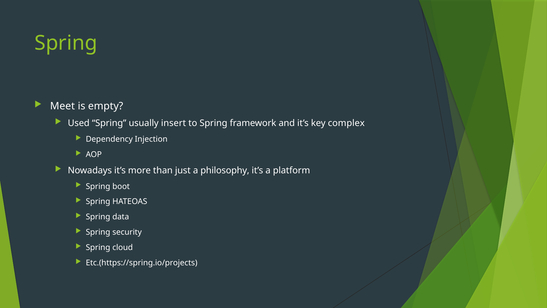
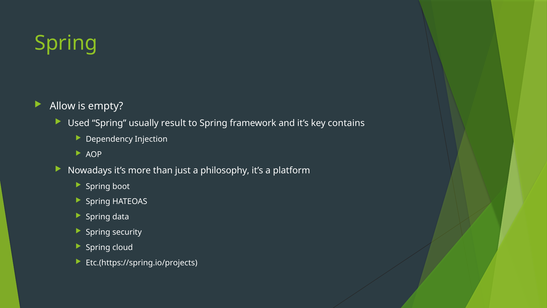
Meet: Meet -> Allow (63, 106)
insert: insert -> result (174, 123)
complex: complex -> contains (346, 123)
